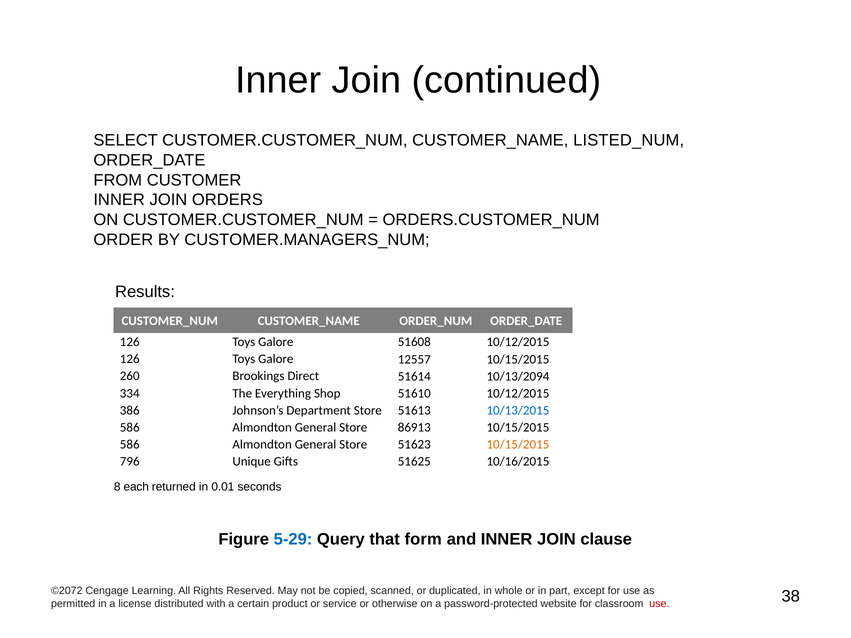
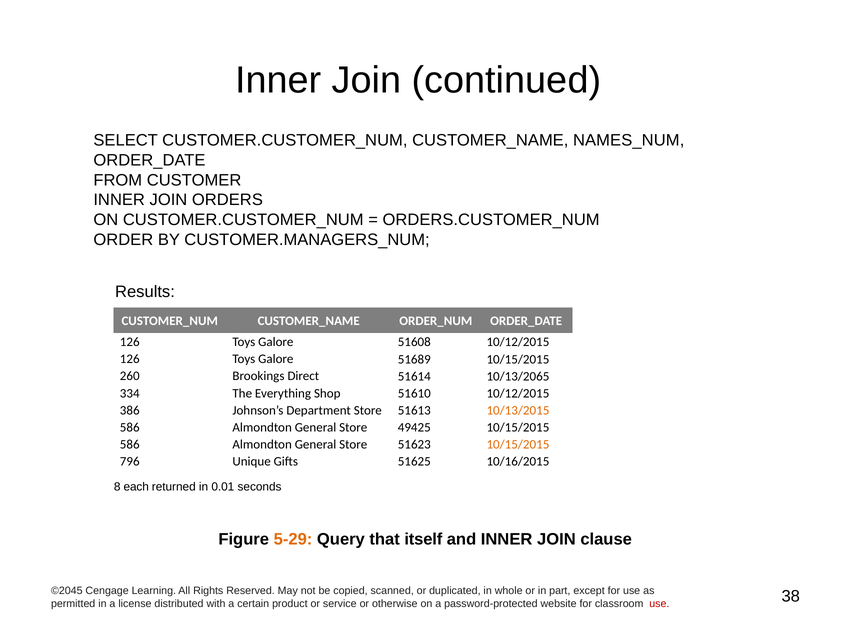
LISTED_NUM: LISTED_NUM -> NAMES_NUM (629, 140)
12557: 12557 -> 51689 (414, 359)
10/13/2094: 10/13/2094 -> 10/13/2065 (518, 376)
10/13/2015 colour: blue -> orange (518, 410)
86913: 86913 -> 49425 (414, 427)
5-29 colour: blue -> orange (293, 540)
form: form -> itself (423, 540)
©2072: ©2072 -> ©2045 (67, 591)
